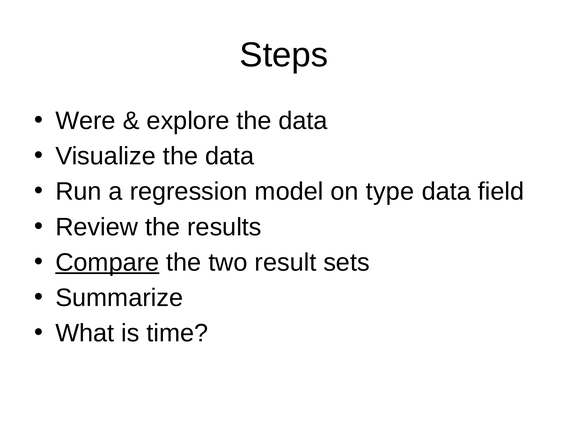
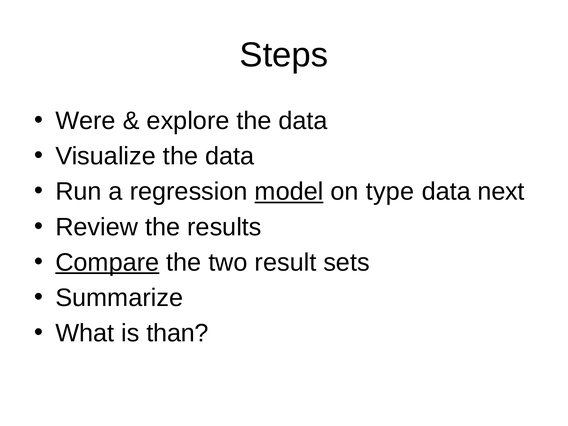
model underline: none -> present (289, 192)
field: field -> next (501, 192)
time: time -> than (178, 333)
